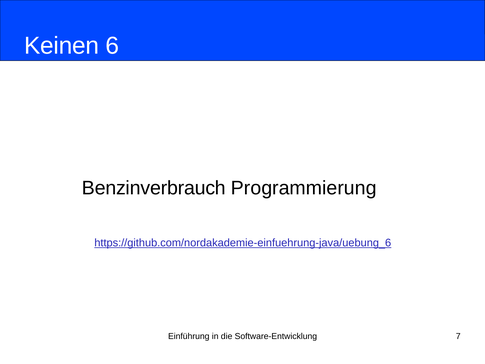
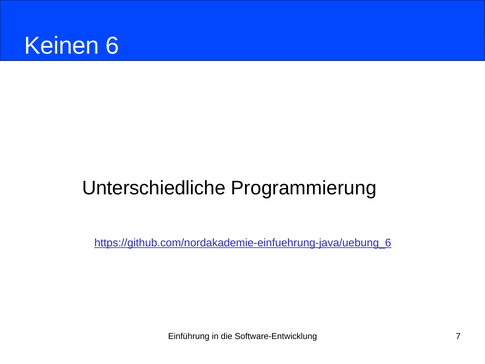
Benzinverbrauch: Benzinverbrauch -> Unterschiedliche (154, 188)
